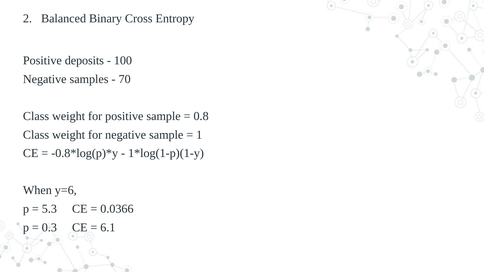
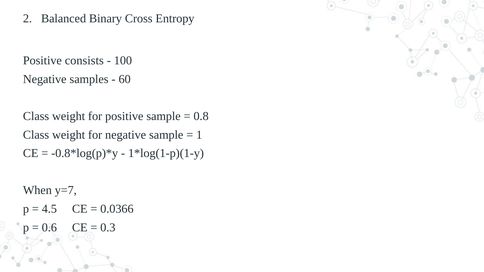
deposits: deposits -> consists (84, 61)
70: 70 -> 60 (125, 79)
y=6: y=6 -> y=7 (66, 191)
5.3: 5.3 -> 4.5 (49, 209)
0.3: 0.3 -> 0.6 (49, 228)
6.1: 6.1 -> 0.3 (108, 228)
